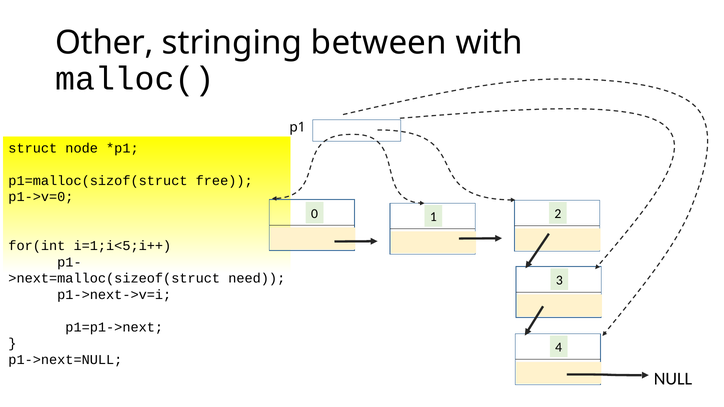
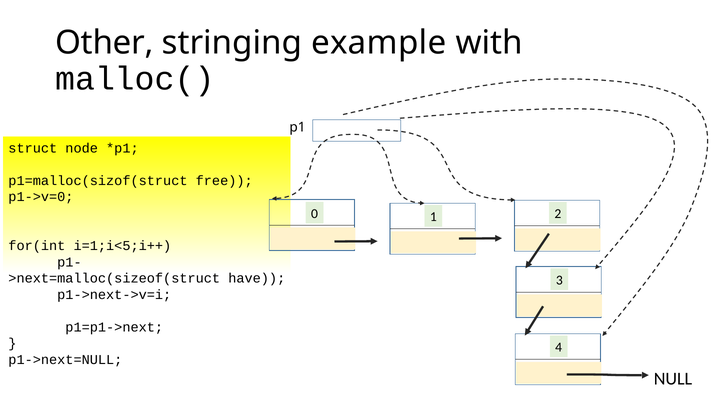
between: between -> example (379, 43)
need: need -> have (257, 278)
